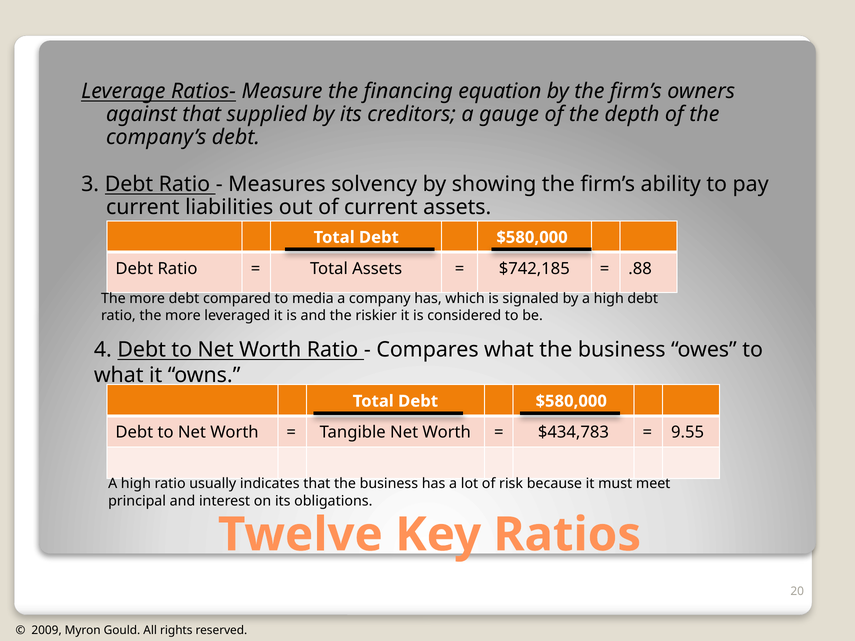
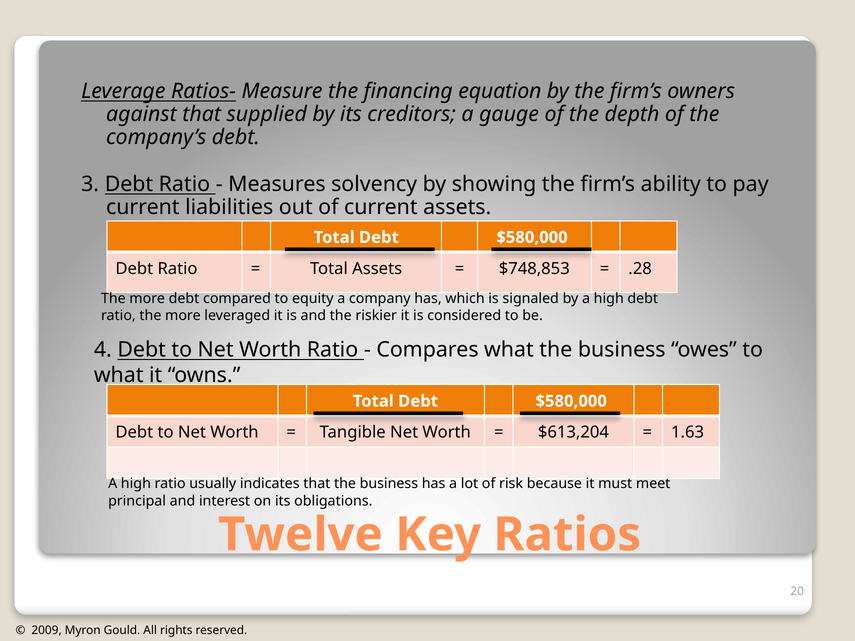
$742,185: $742,185 -> $748,853 (534, 269)
.88: .88 -> .28 (640, 269)
media: media -> equity (313, 299)
$434,783: $434,783 -> $613,204 (573, 433)
9.55: 9.55 -> 1.63 (688, 433)
